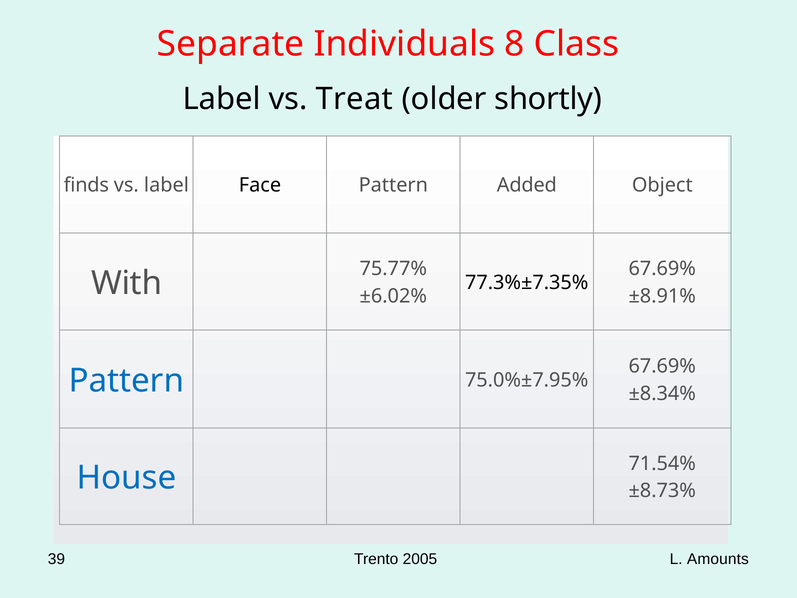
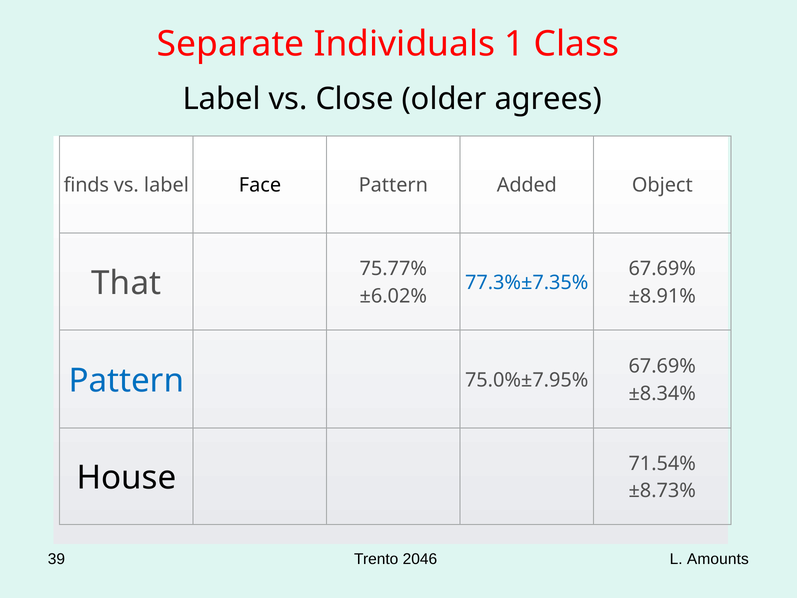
8: 8 -> 1 (515, 44)
Treat: Treat -> Close (355, 99)
shortly: shortly -> agrees (548, 99)
With: With -> That (126, 283)
77.3%±7.35% colour: black -> blue (527, 282)
House colour: blue -> black (126, 478)
2005: 2005 -> 2046 (420, 559)
